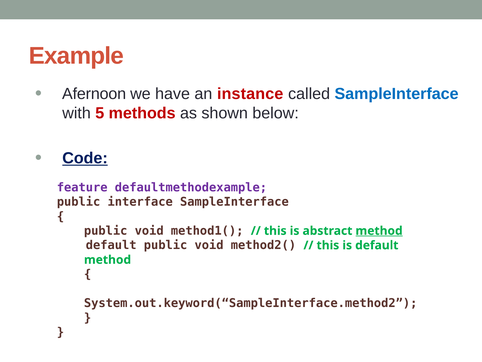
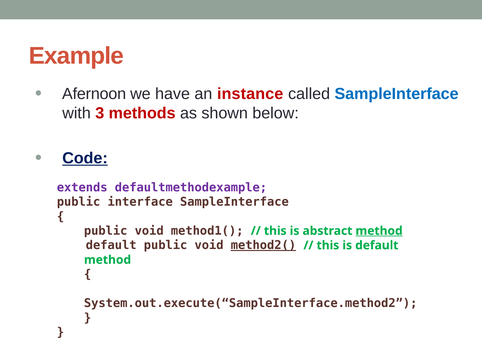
5: 5 -> 3 (100, 113)
feature: feature -> extends (82, 187)
method2( underline: none -> present (263, 245)
System.out.keyword(“SampleInterface.method2: System.out.keyword(“SampleInterface.method2 -> System.out.execute(“SampleInterface.method2 (251, 303)
